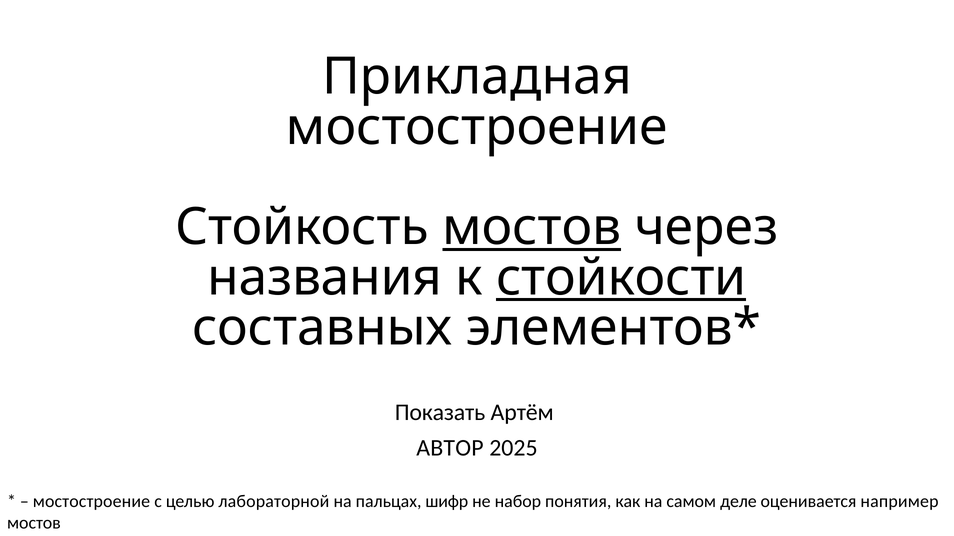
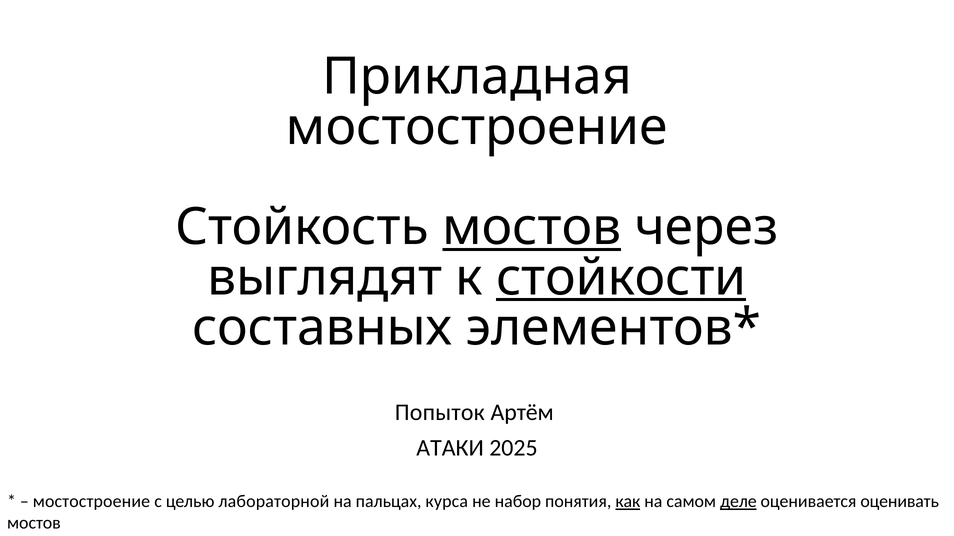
названия: названия -> выглядят (325, 278)
Показать: Показать -> Попыток (440, 413)
АВТОР: АВТОР -> АТАКИ (450, 449)
шифр: шифр -> курса (447, 502)
как underline: none -> present (628, 502)
деле underline: none -> present (738, 502)
например: например -> оценивать (900, 502)
